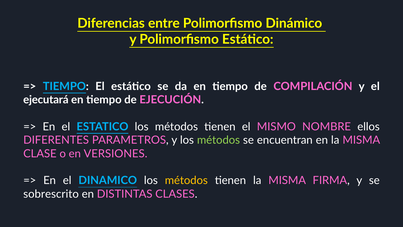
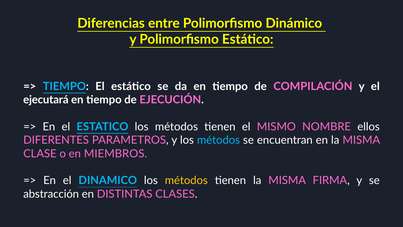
métodos colour: light green -> light blue (219, 140)
VERSIONES: VERSIONES -> MIEMBROS (116, 153)
sobrescrito: sobrescrito -> abstracción (51, 194)
